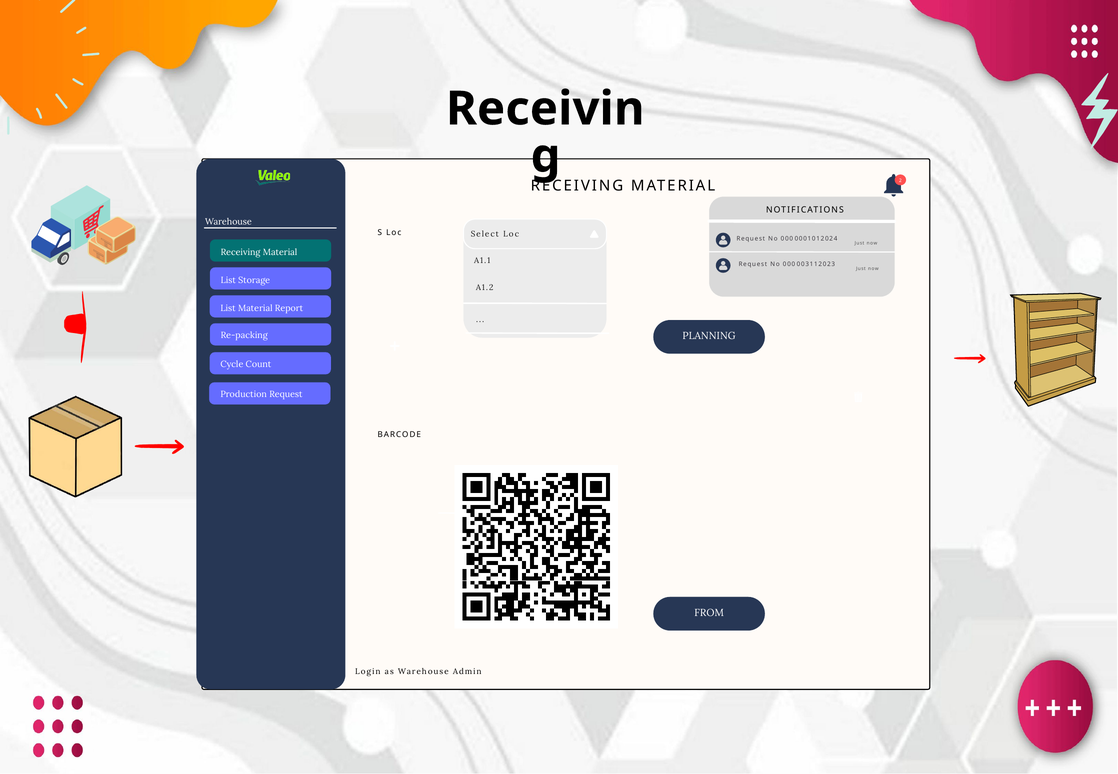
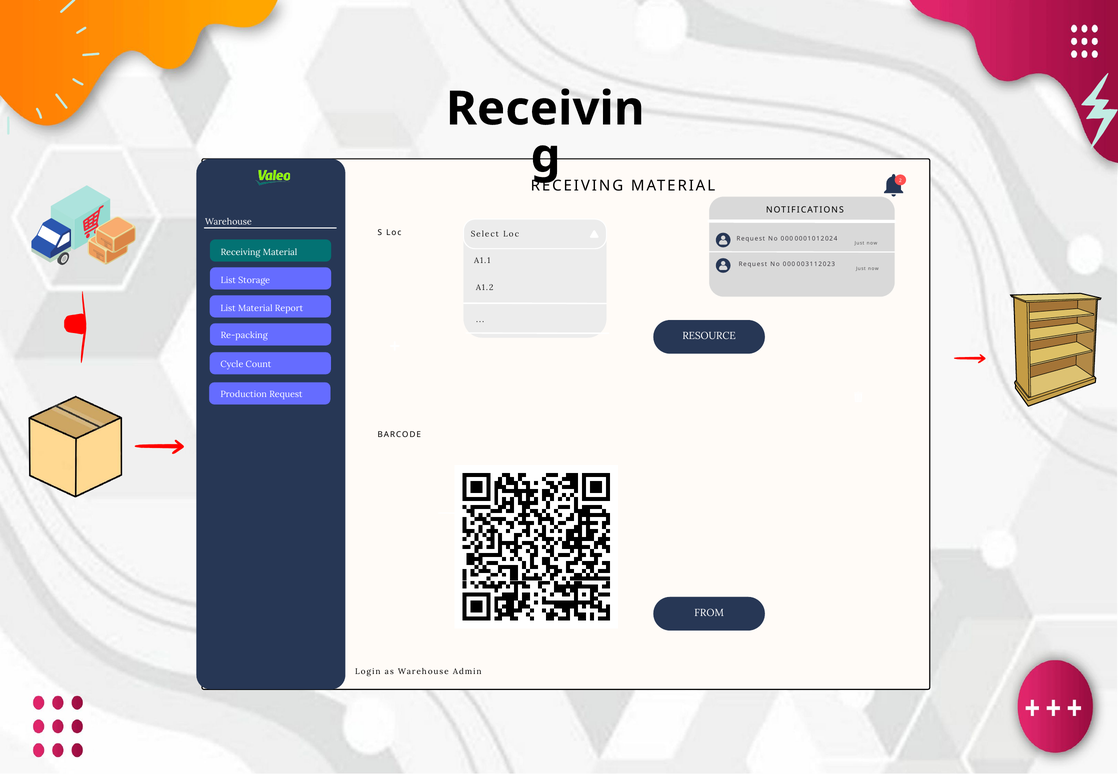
PLANNING: PLANNING -> RESOURCE (709, 336)
